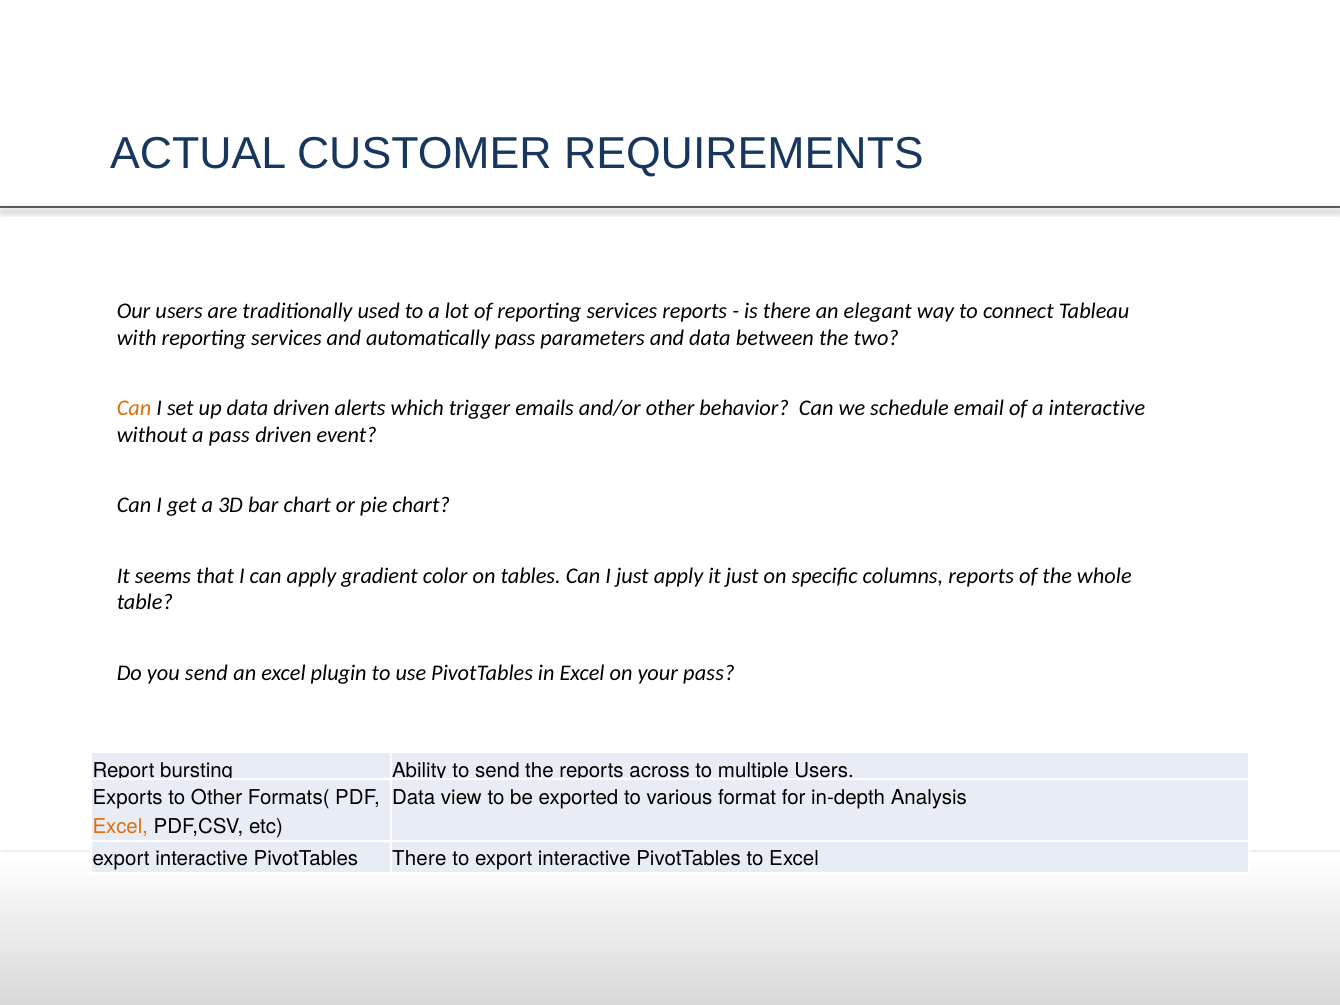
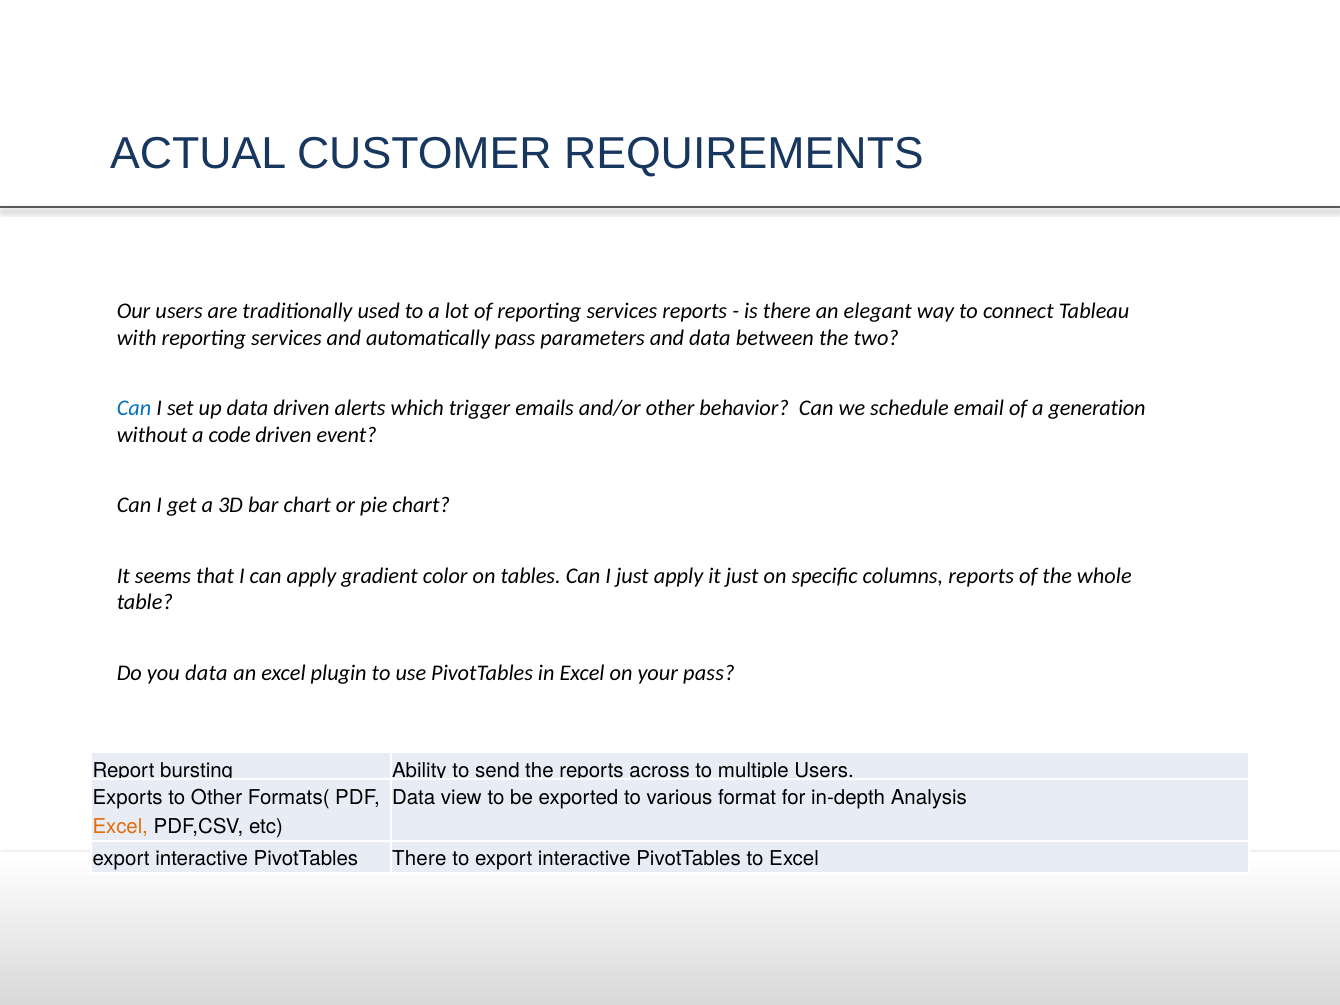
Can colour: orange -> blue (134, 408)
a interactive: interactive -> generation (1097, 408)
a pass: pass -> code (230, 435)
you send: send -> data (206, 673)
